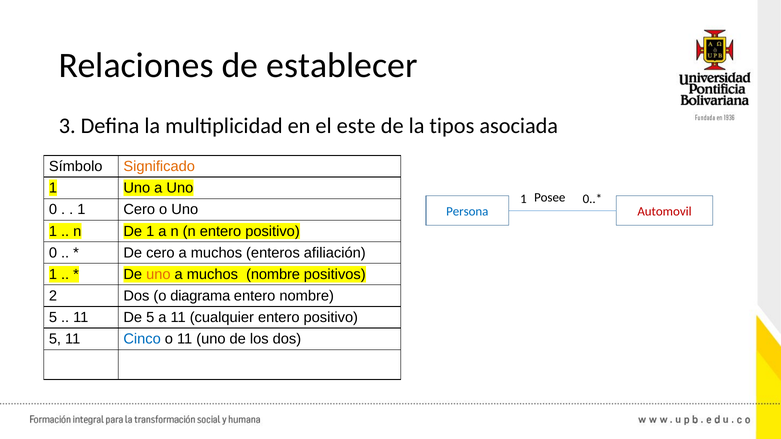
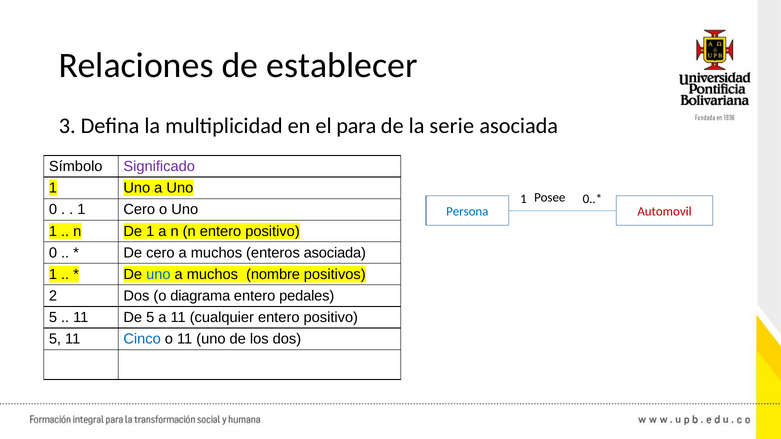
este: este -> para (356, 126)
tipos: tipos -> serie (452, 126)
Significado colour: orange -> purple (159, 167)
enteros afiliación: afiliación -> asociada (335, 253)
uno colour: orange -> blue (158, 275)
entero nombre: nombre -> pedales (307, 296)
